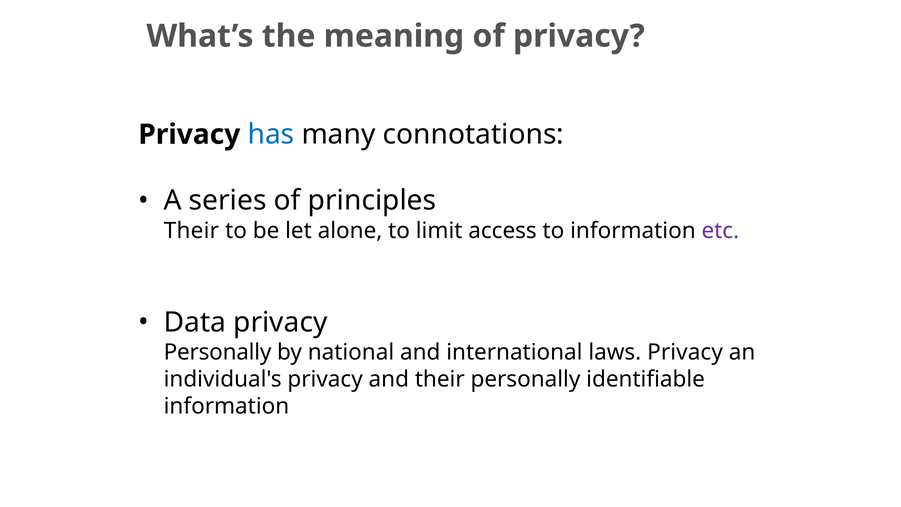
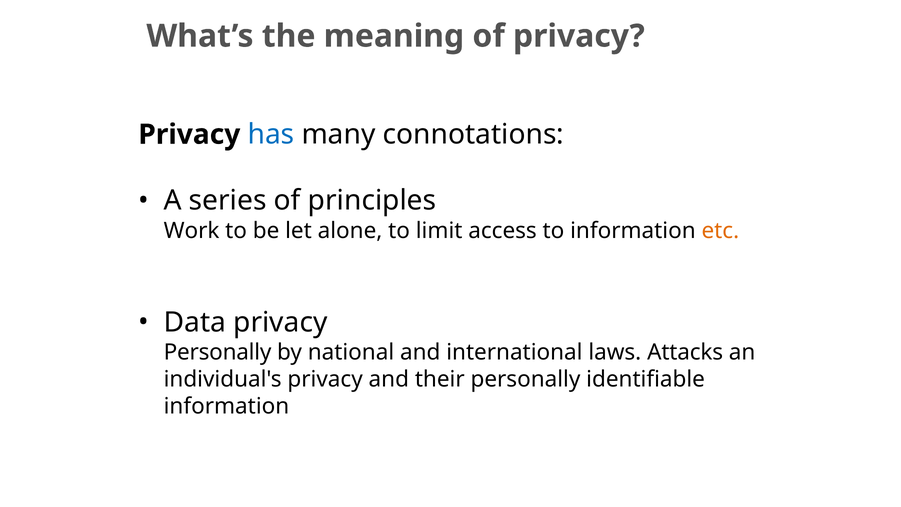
Their: Their -> Work (192, 231)
etc colour: purple -> orange (720, 231)
laws Privacy: Privacy -> Attacks (685, 352)
